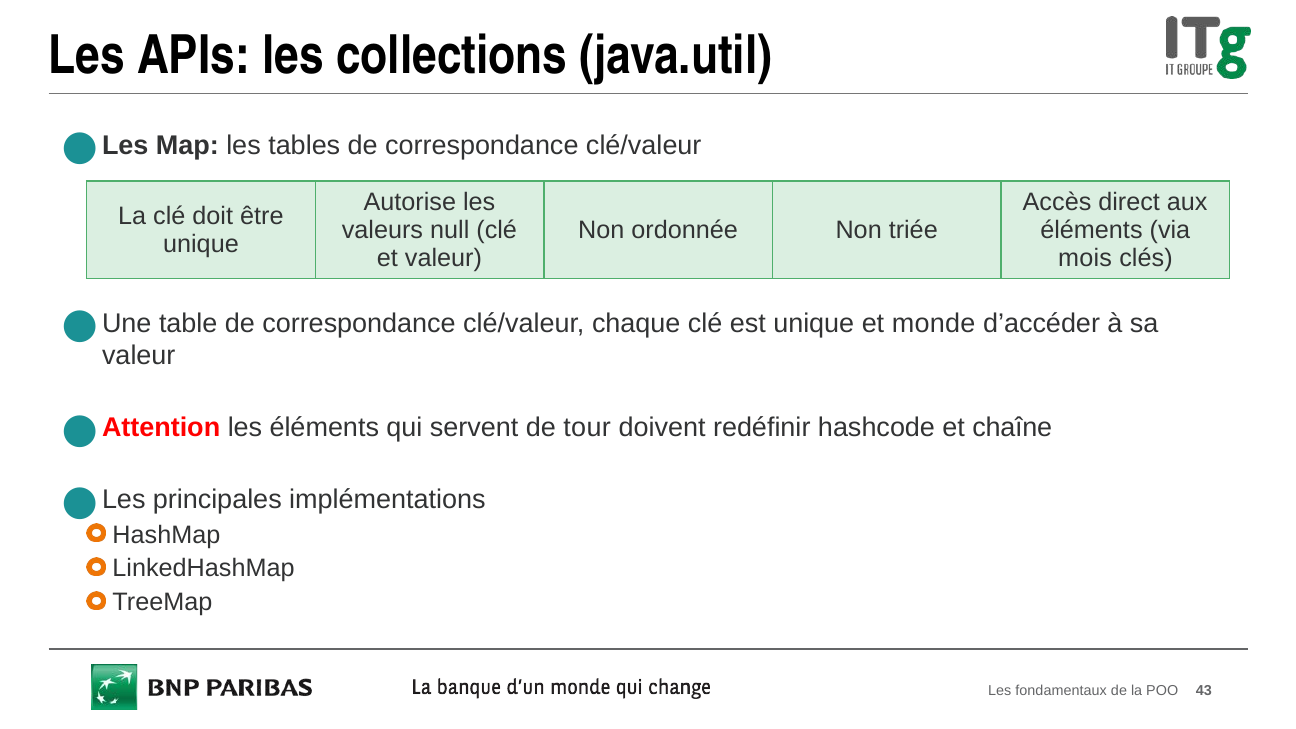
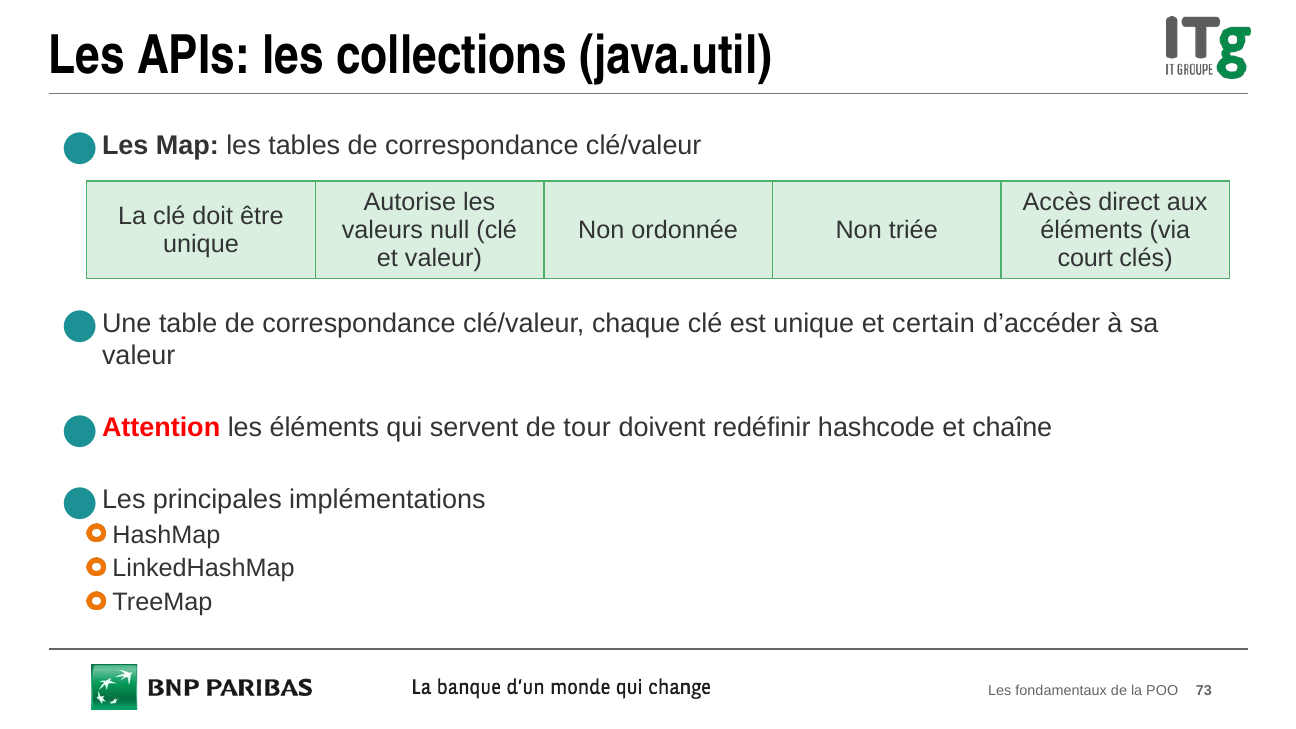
mois: mois -> court (1085, 258)
monde: monde -> certain (934, 323)
43: 43 -> 73 (1204, 690)
